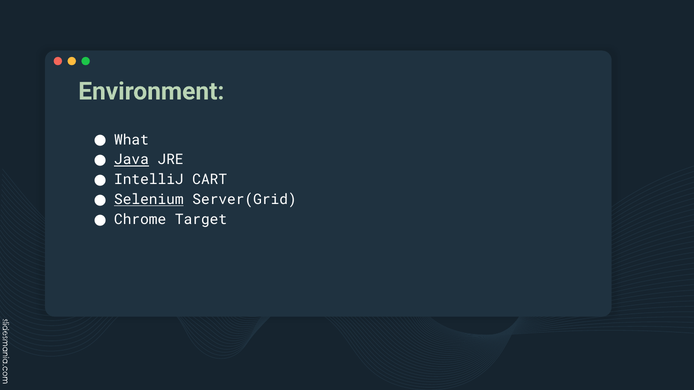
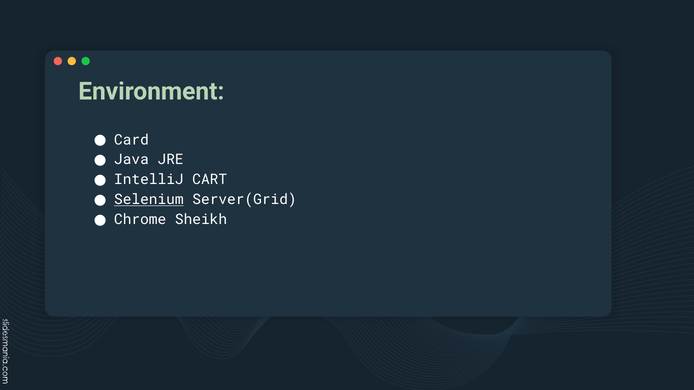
What: What -> Card (131, 140)
Java underline: present -> none (131, 160)
Target: Target -> Sheikh (201, 220)
